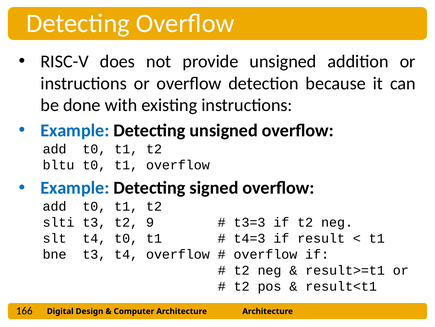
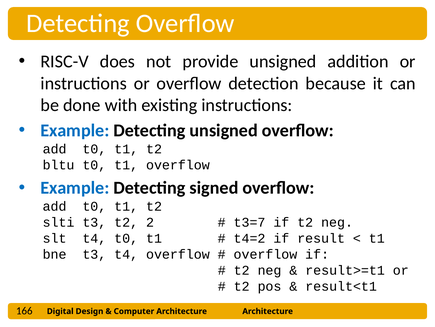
9: 9 -> 2 (150, 222)
t3=3: t3=3 -> t3=7 (250, 222)
t4=3: t4=3 -> t4=2 (250, 238)
